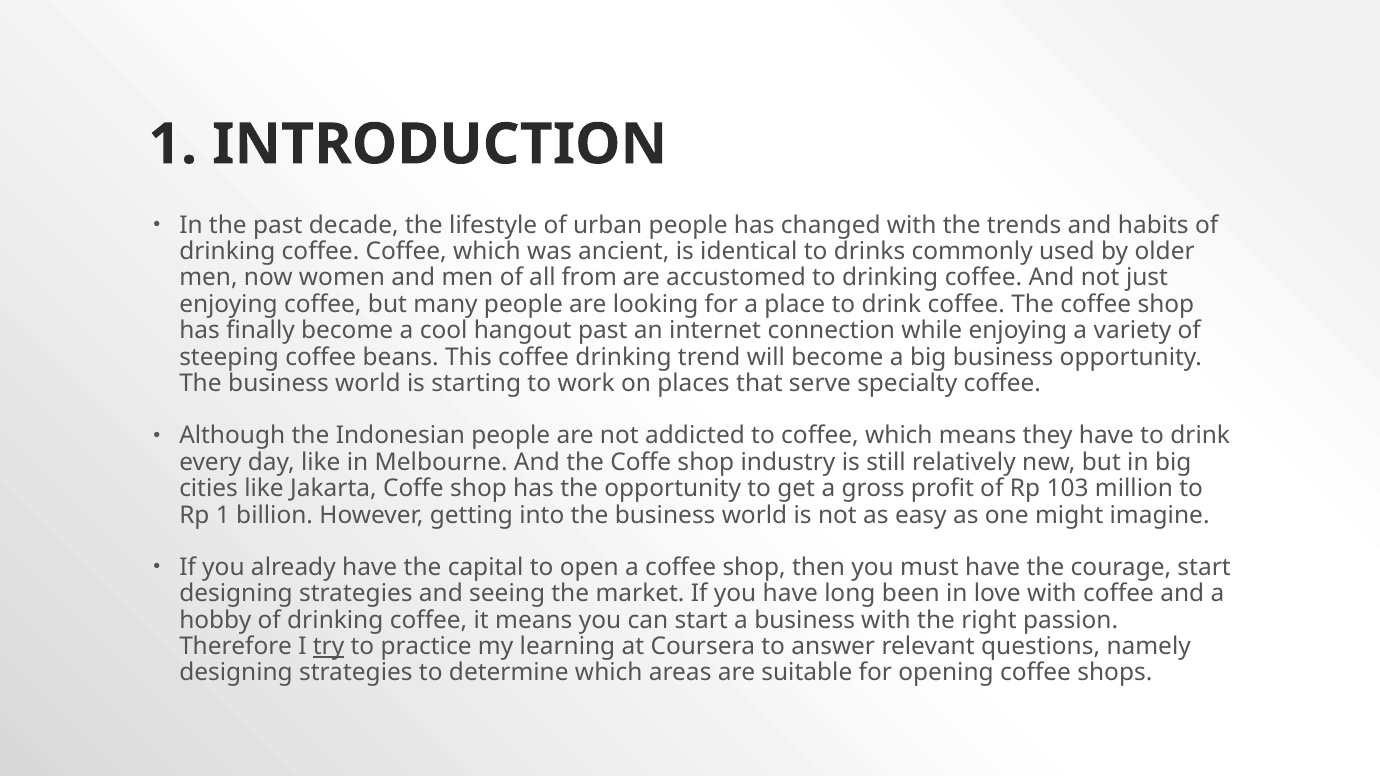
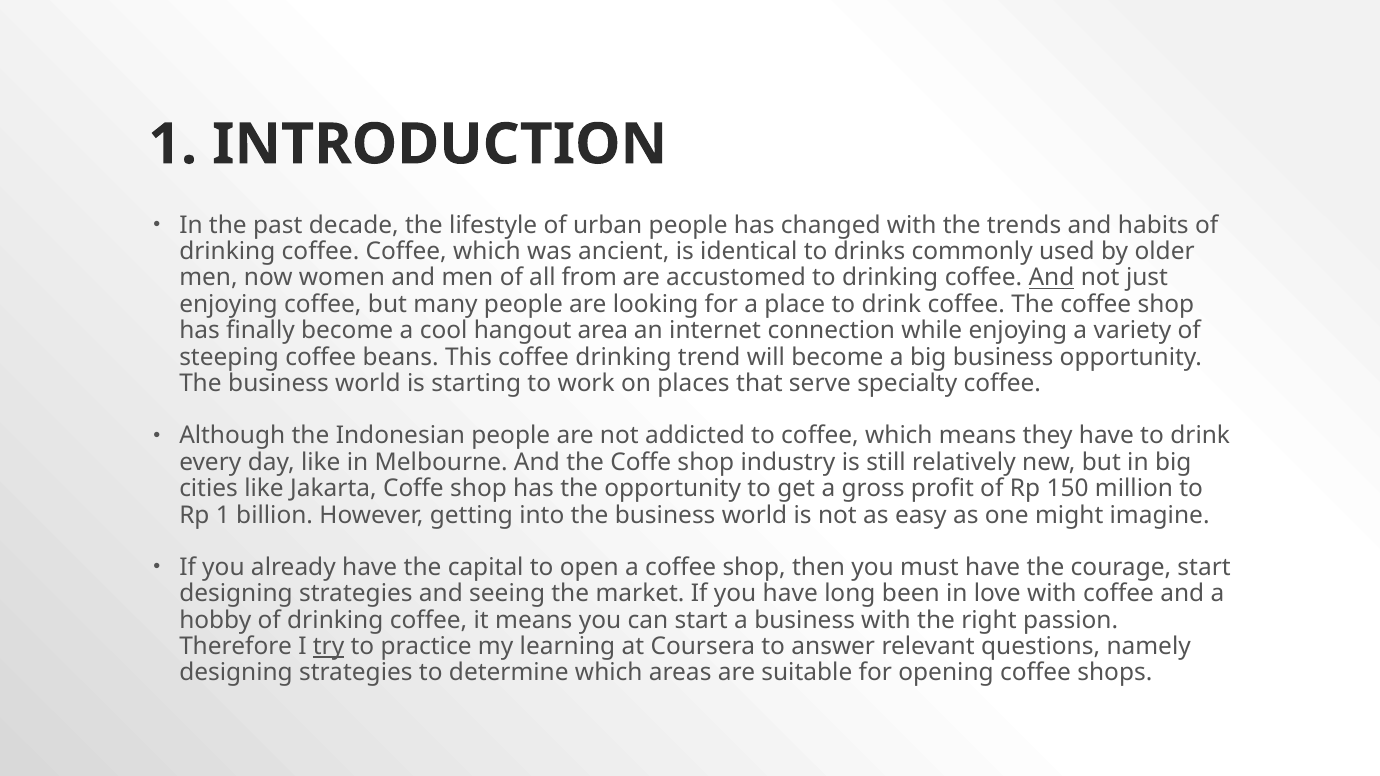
And underline: none -> present (1051, 278)
hangout past: past -> area (603, 331)
103: 103 -> 150 (1068, 489)
